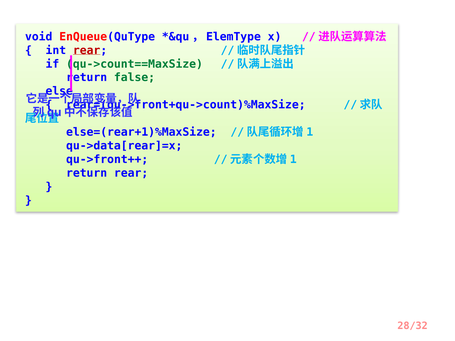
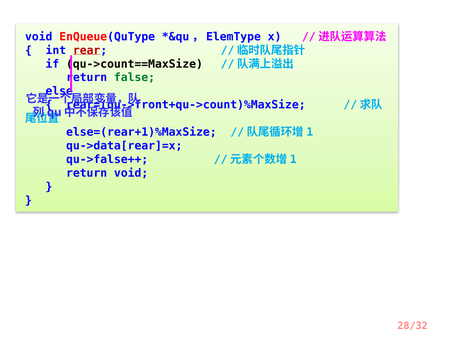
qu->count==MaxSize colour: green -> black (134, 64)
qu->front++: qu->front++ -> qu->false++ (107, 160)
return rear: rear -> void (131, 173)
